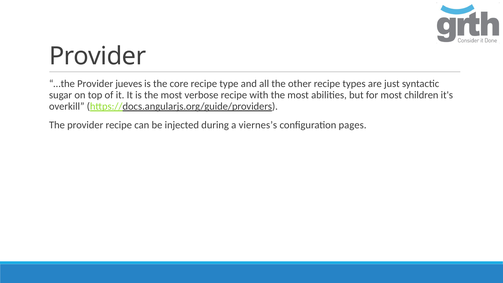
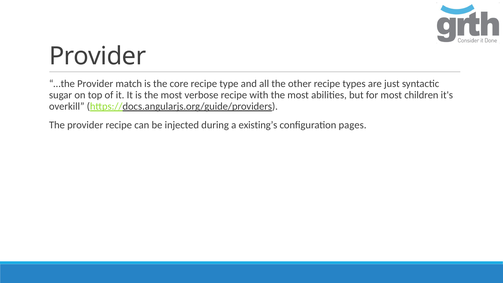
jueves: jueves -> match (129, 84)
viernes’s: viernes’s -> existing’s (258, 125)
